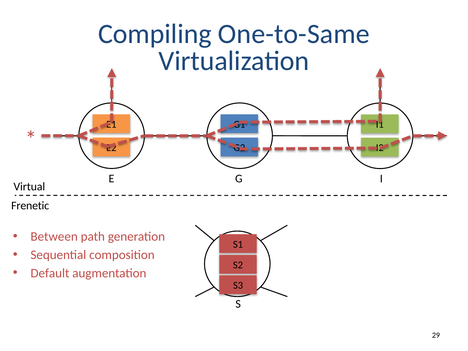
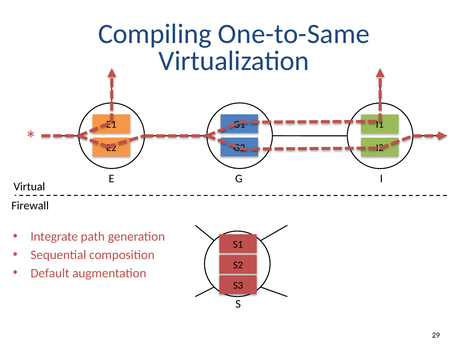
Frenetic: Frenetic -> Firewall (30, 206)
Between: Between -> Integrate (54, 237)
